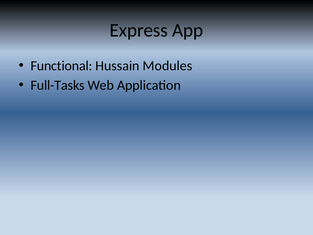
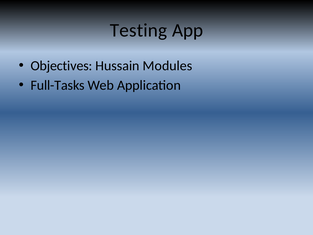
Express: Express -> Testing (139, 30)
Functional: Functional -> Objectives (61, 66)
